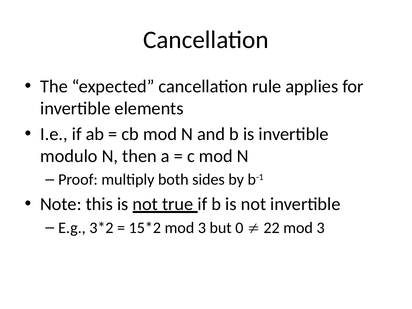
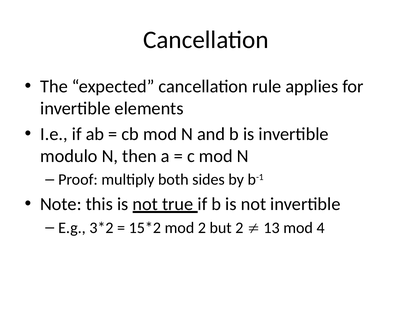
3: 3 -> 2 (202, 228)
but 0: 0 -> 2 (239, 228)
22: 22 -> 13 (272, 228)
3: 3 -> 4 (321, 228)
